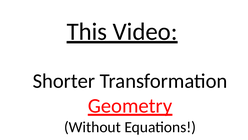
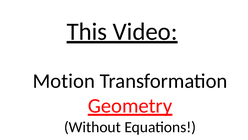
Shorter: Shorter -> Motion (64, 81)
